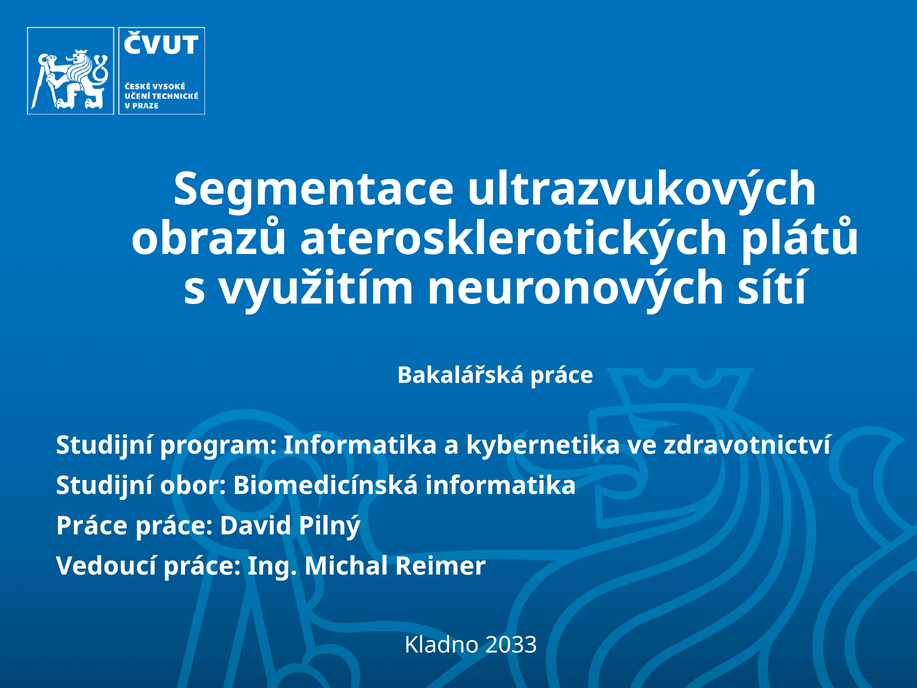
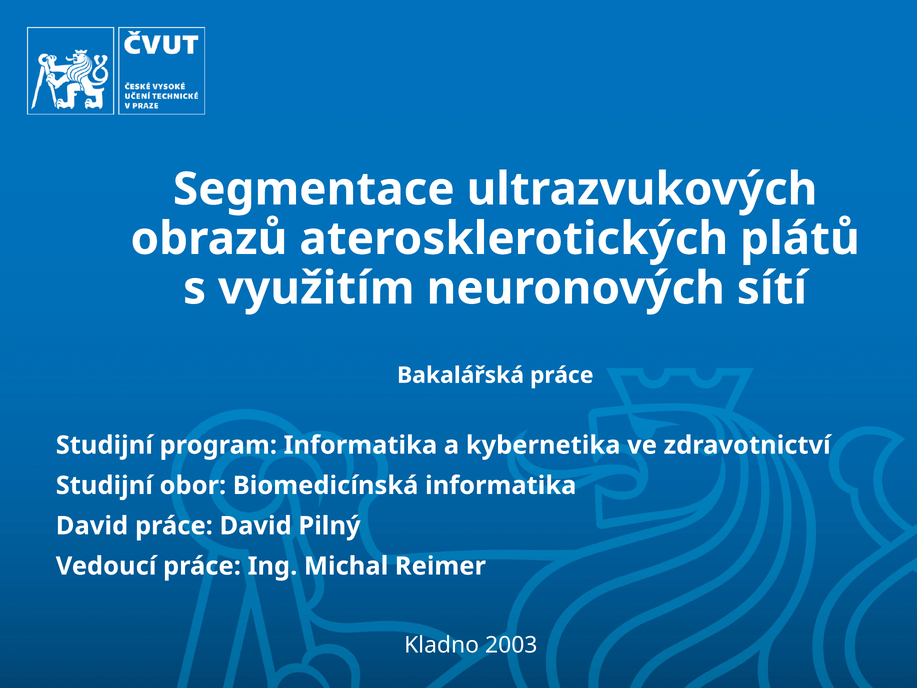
Práce: Práce -> David (92, 526)
2033: 2033 -> 2003 (511, 645)
